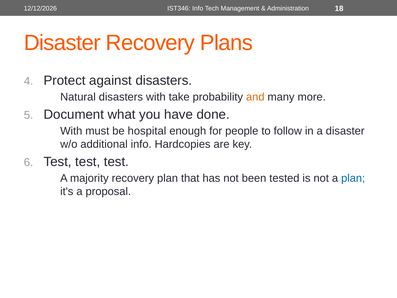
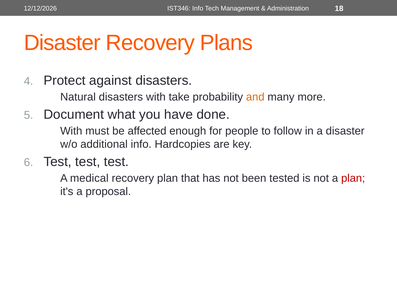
hospital: hospital -> affected (147, 131)
majority: majority -> medical (89, 178)
plan colour: blue -> red (353, 178)
